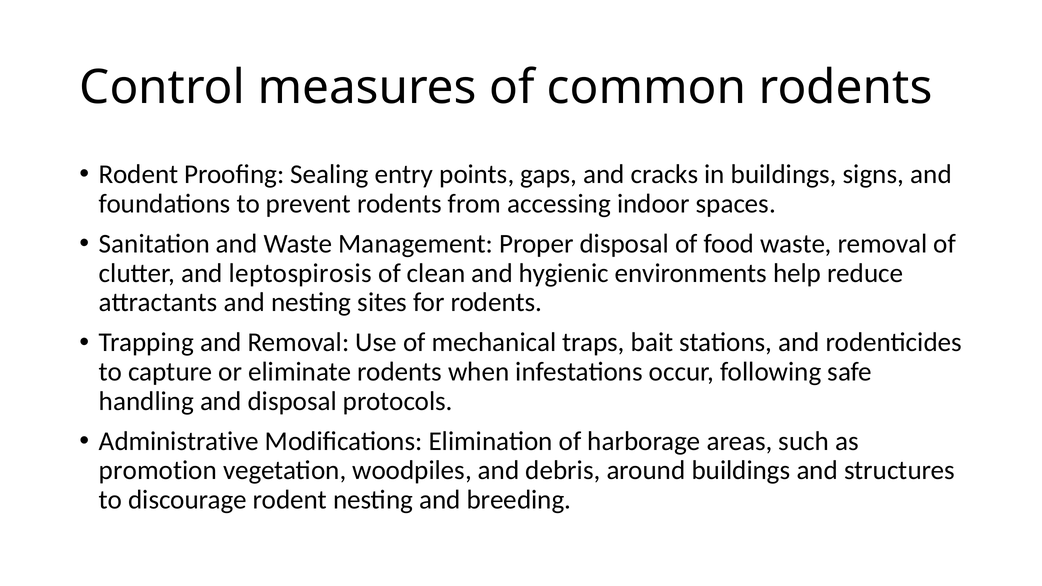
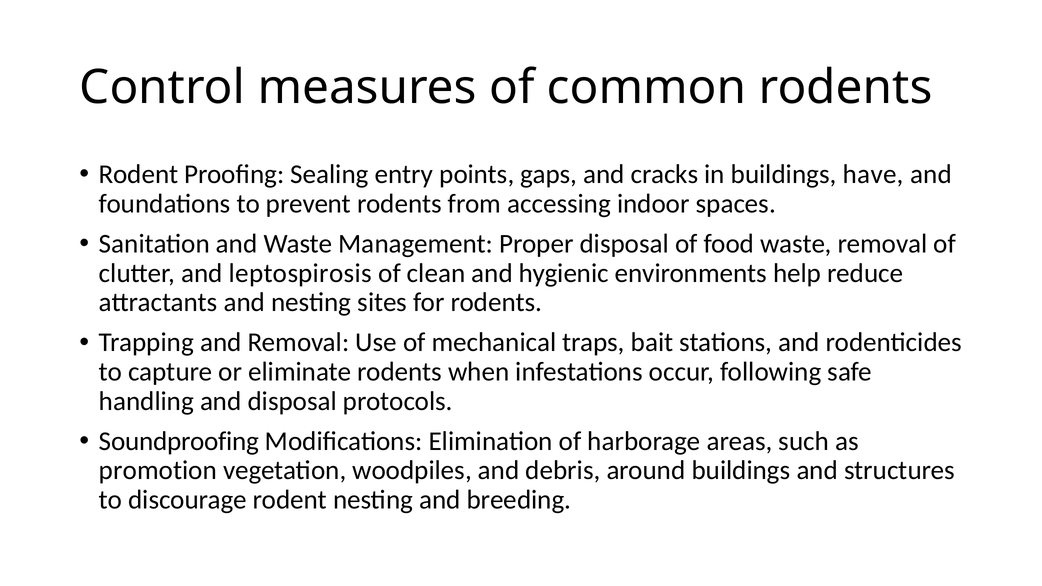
signs: signs -> have (873, 174)
Administrative: Administrative -> Soundproofing (179, 441)
